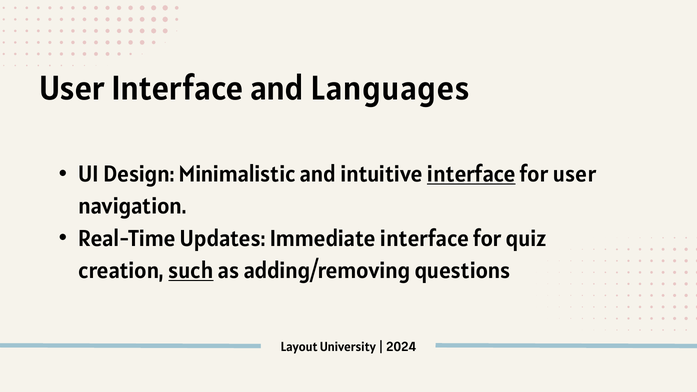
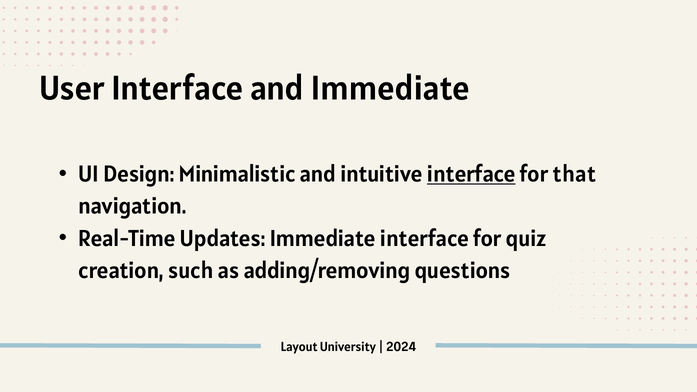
and Languages: Languages -> Immediate (390, 88)
for user: user -> that (574, 174)
such underline: present -> none (191, 271)
